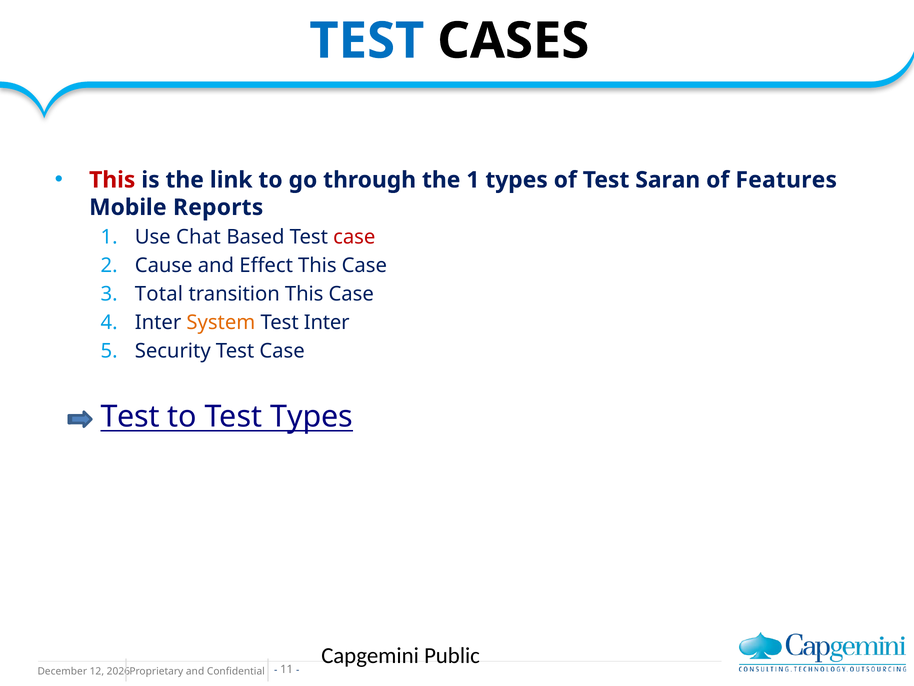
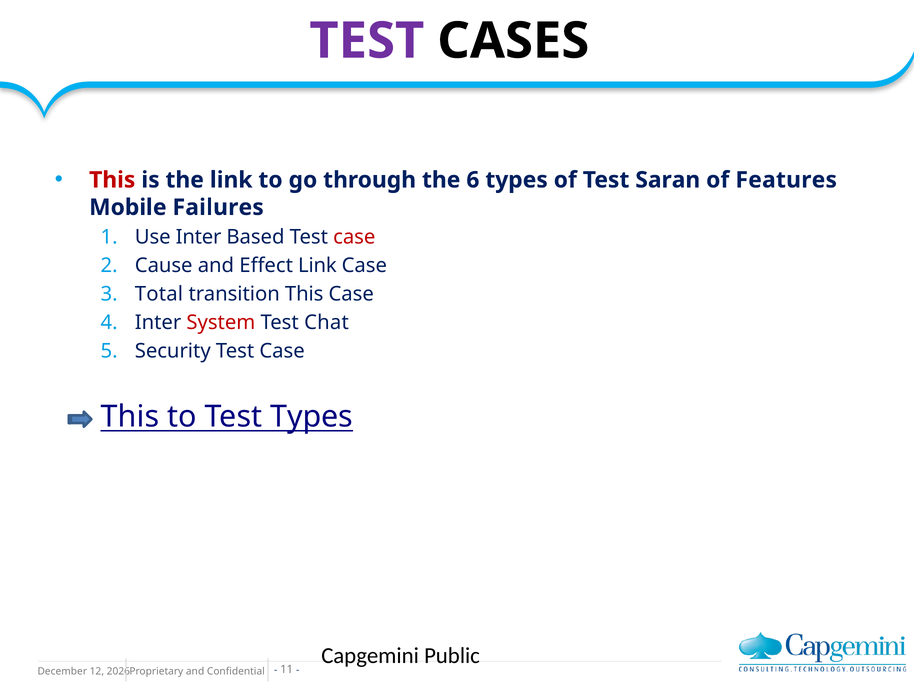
TEST colour: blue -> purple (367, 41)
the 1: 1 -> 6 (473, 180)
Reports: Reports -> Failures (218, 207)
Use Chat: Chat -> Inter (199, 237)
Effect This: This -> Link (317, 265)
System colour: orange -> red (221, 322)
Test Inter: Inter -> Chat (327, 322)
Test: Test -> This (130, 416)
